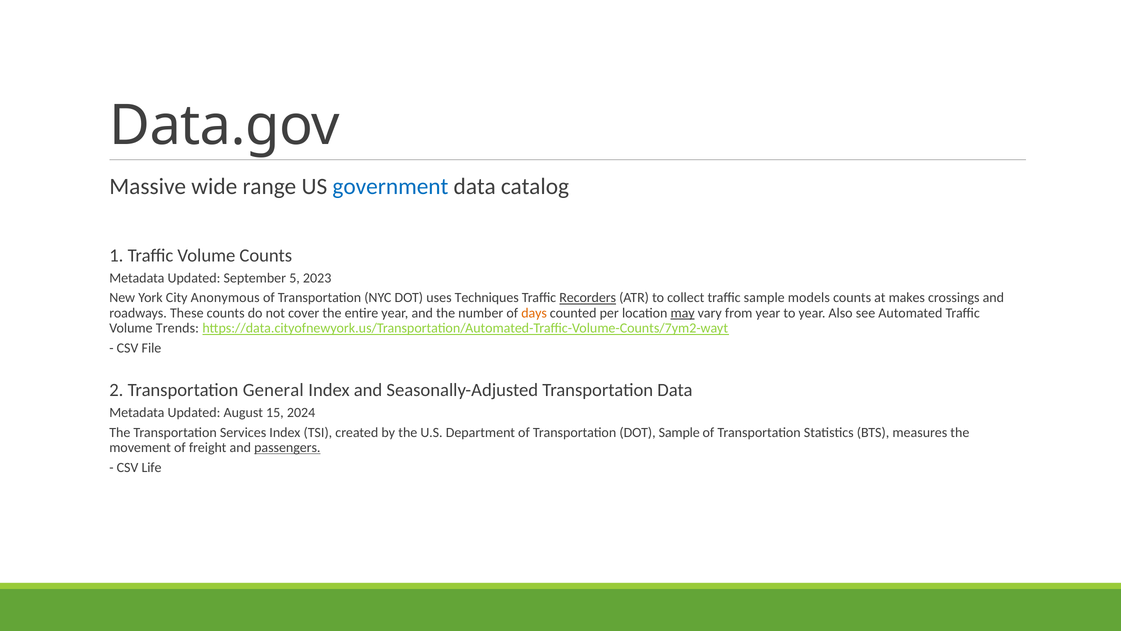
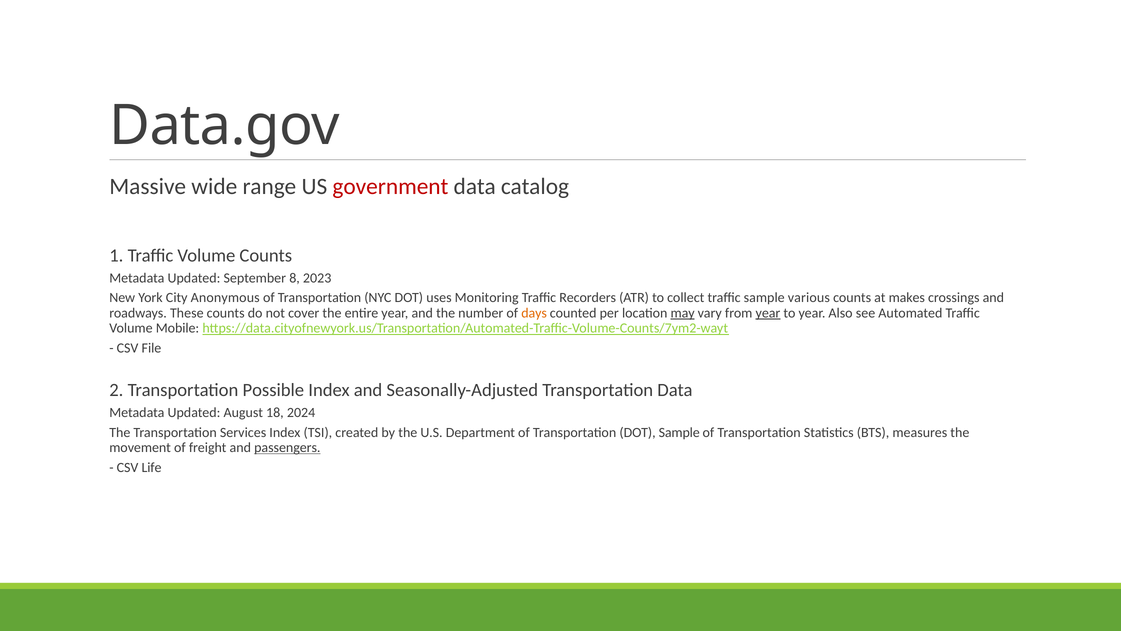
government colour: blue -> red (390, 186)
5: 5 -> 8 (295, 278)
Techniques: Techniques -> Monitoring (487, 298)
Recorders underline: present -> none (588, 298)
models: models -> various (809, 298)
year underline: none -> present (768, 313)
Trends: Trends -> Mobile (178, 328)
General: General -> Possible (273, 390)
15: 15 -> 18 (275, 412)
